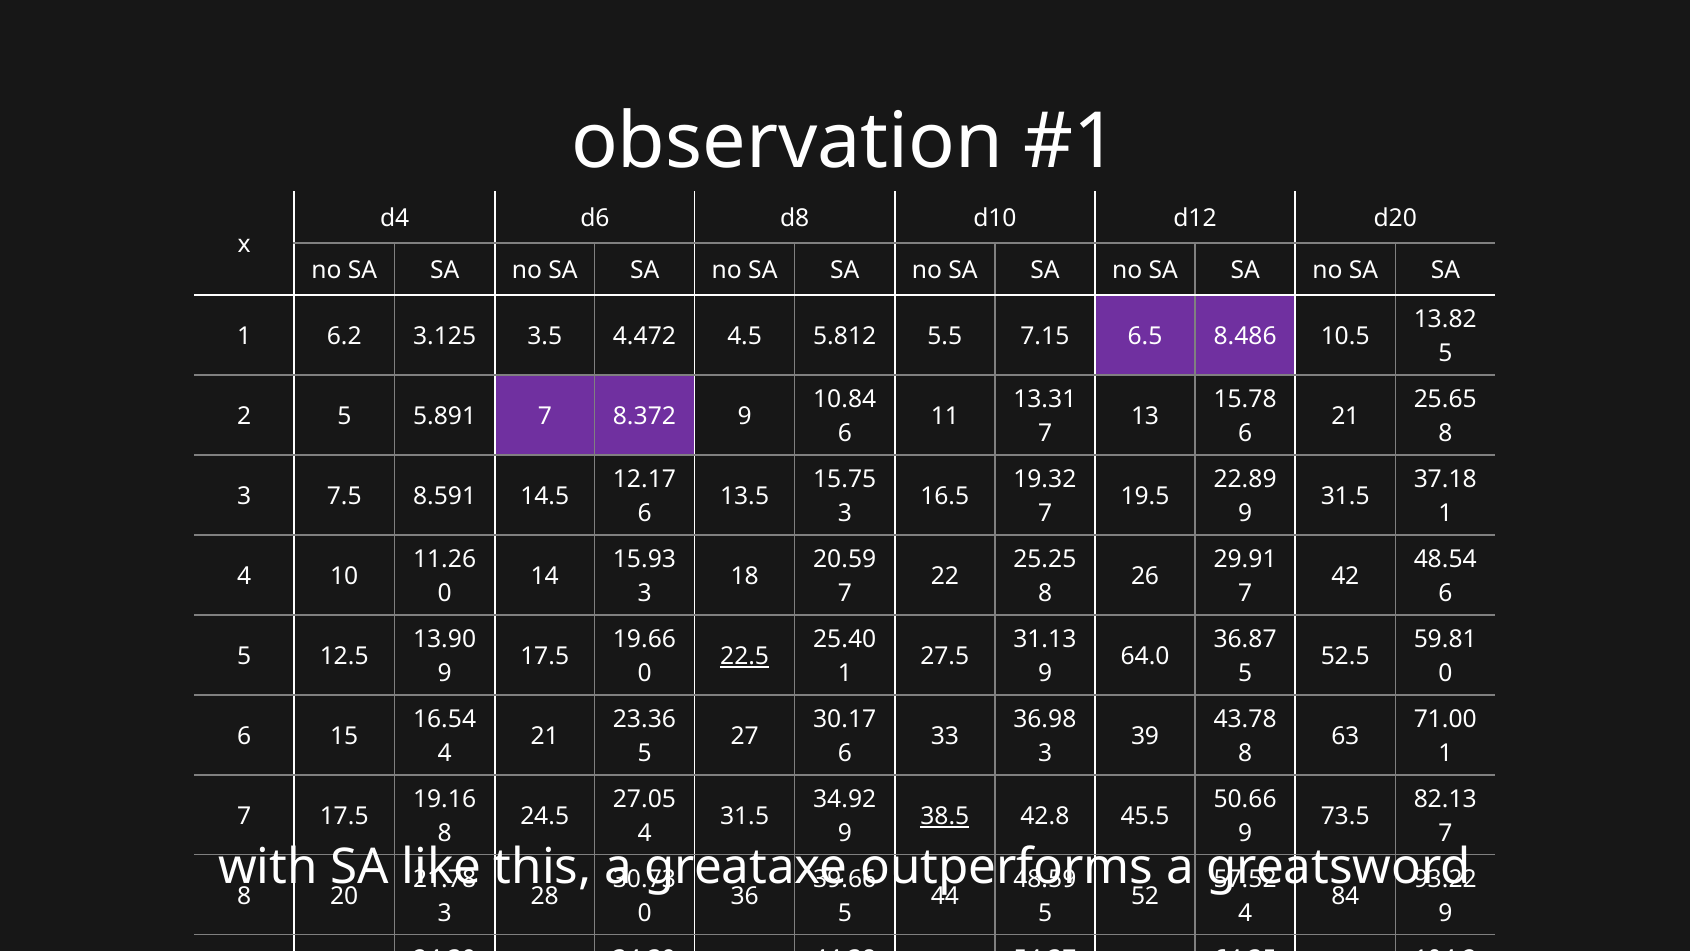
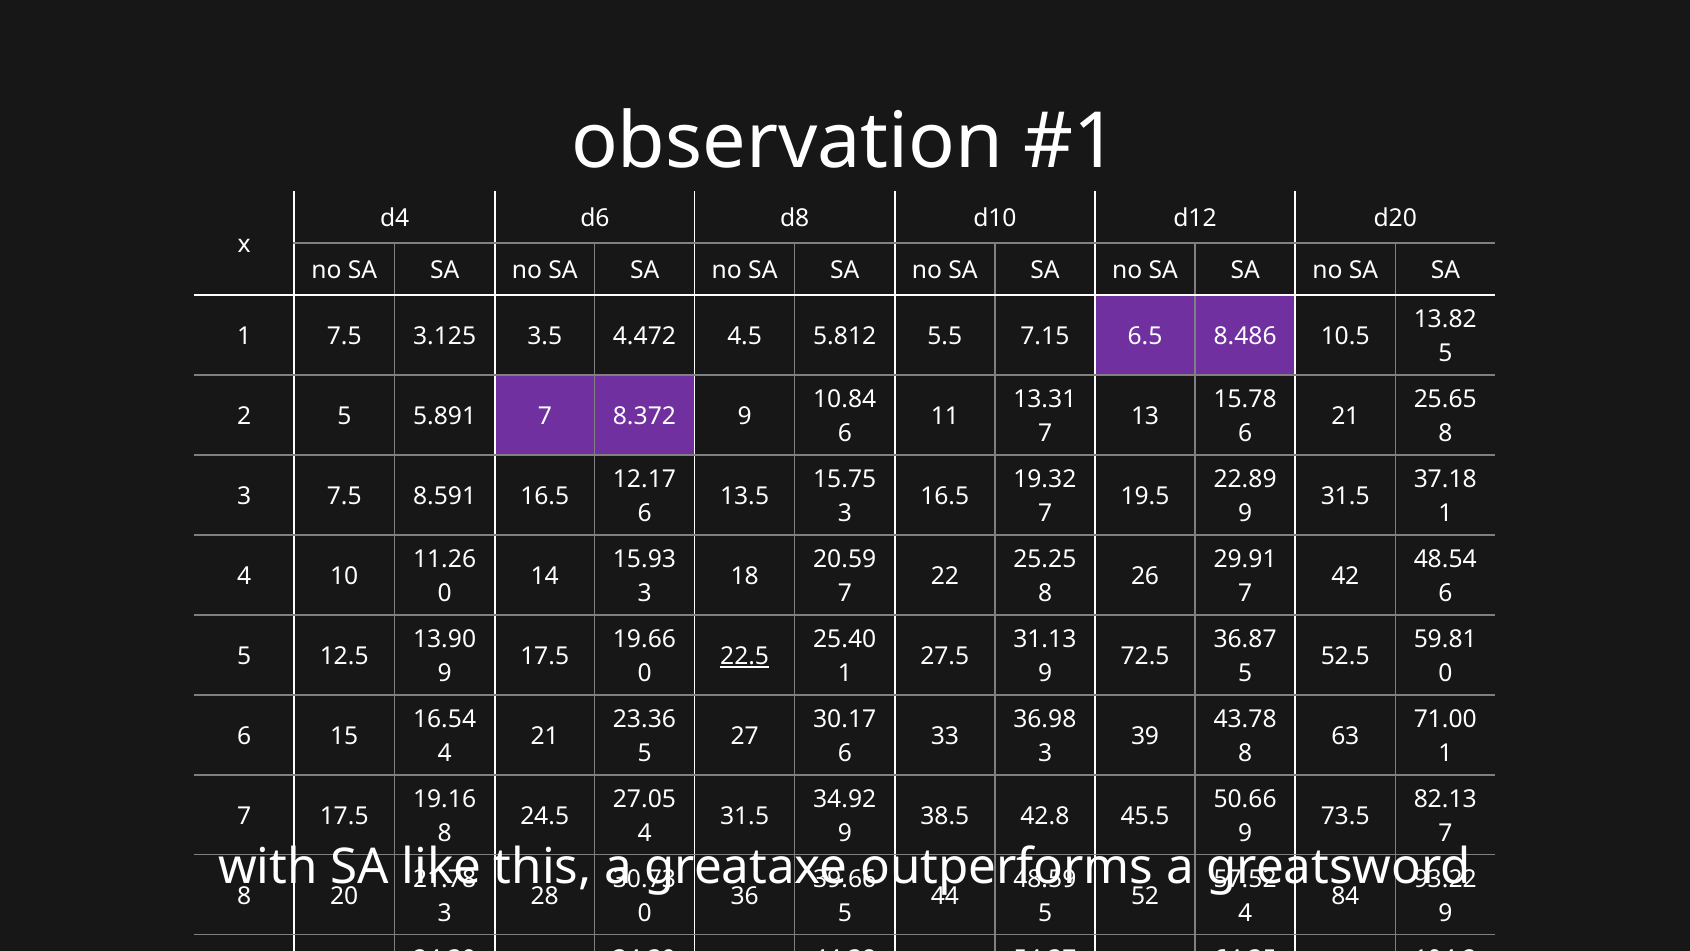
1 6.2: 6.2 -> 7.5 (344, 337)
8.591 14.5: 14.5 -> 16.5 (545, 496)
64.0: 64.0 -> 72.5 (1145, 656)
38.5 underline: present -> none (945, 816)
